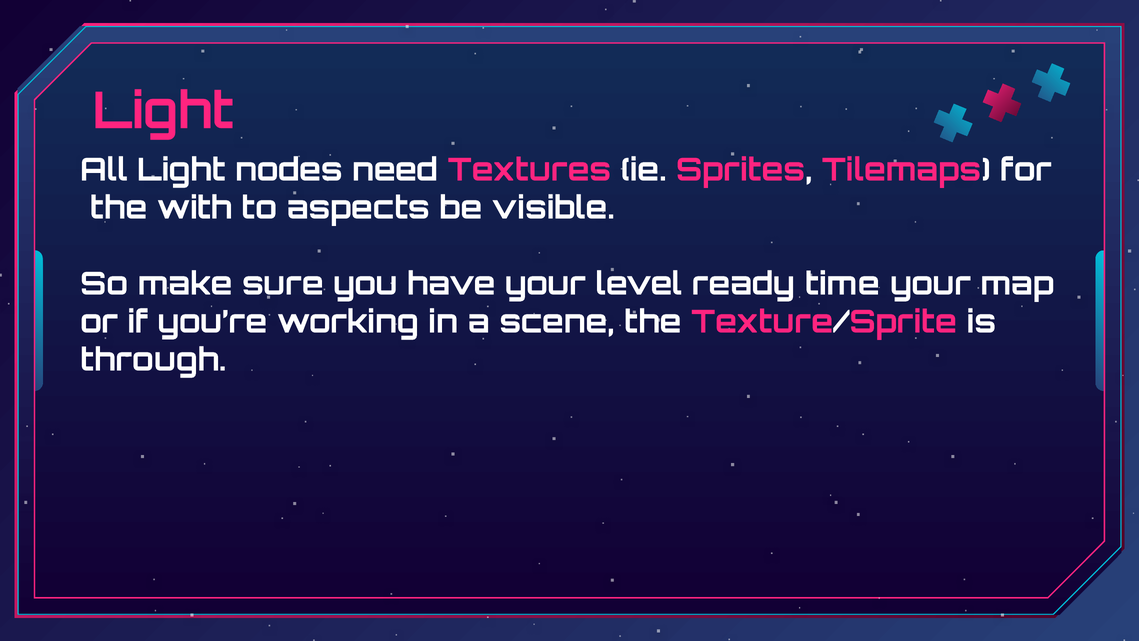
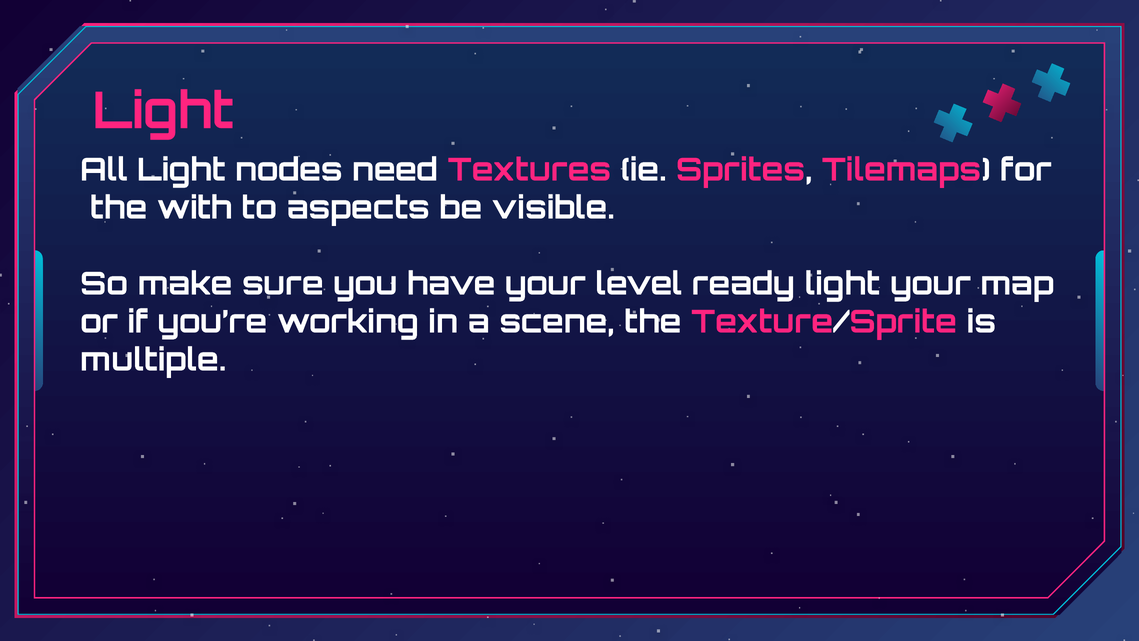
ready time: time -> light (842, 284)
through: through -> multiple (153, 360)
